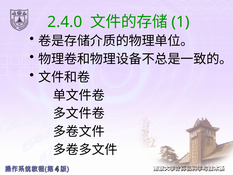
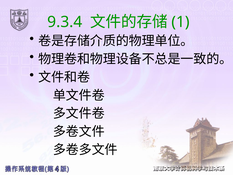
2.4.0: 2.4.0 -> 9.3.4 (65, 22)
